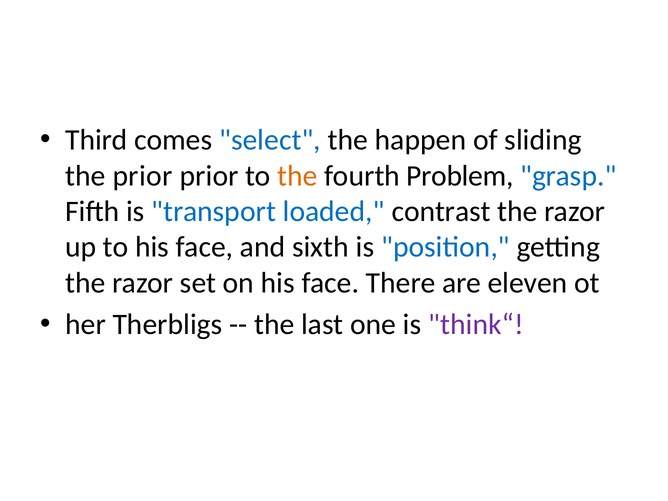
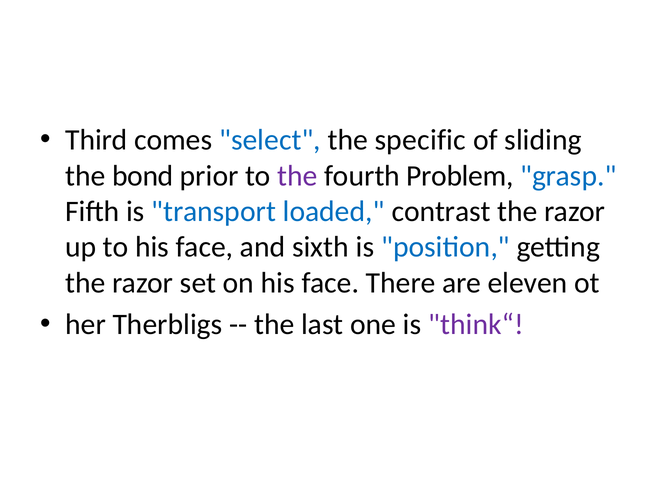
happen: happen -> specific (420, 140)
the prior: prior -> bond (143, 176)
the colour: orange -> purple (298, 176)
